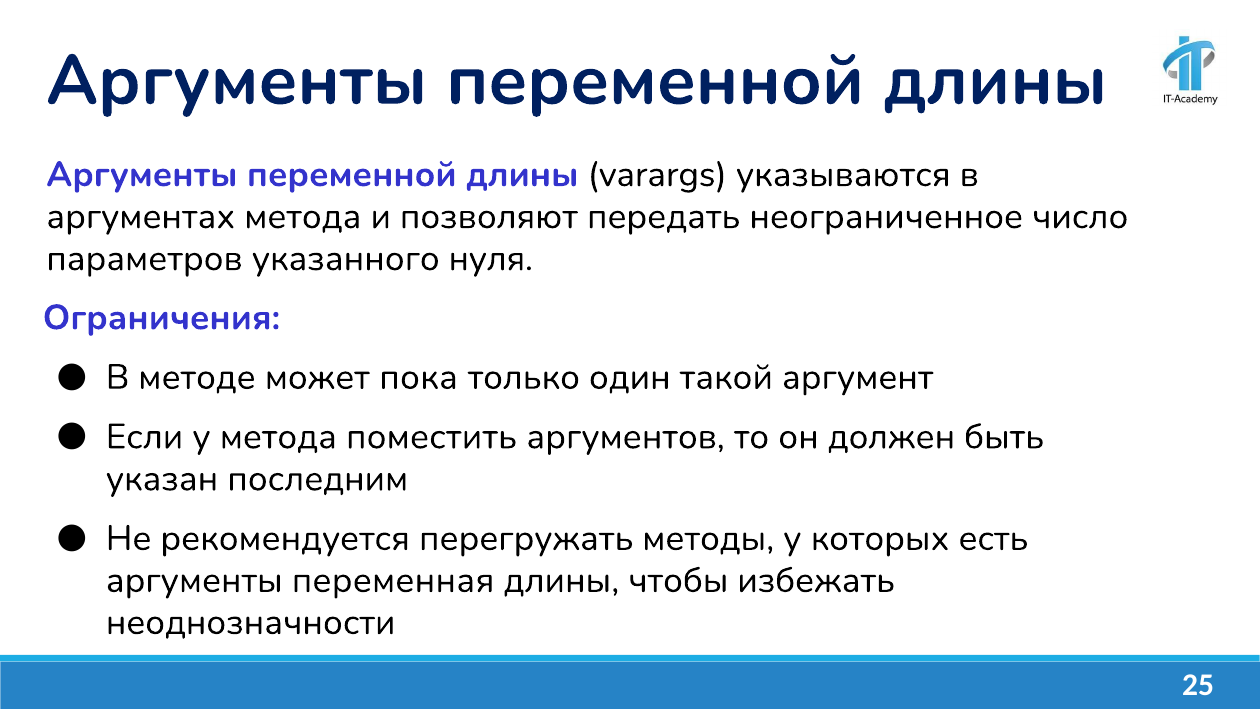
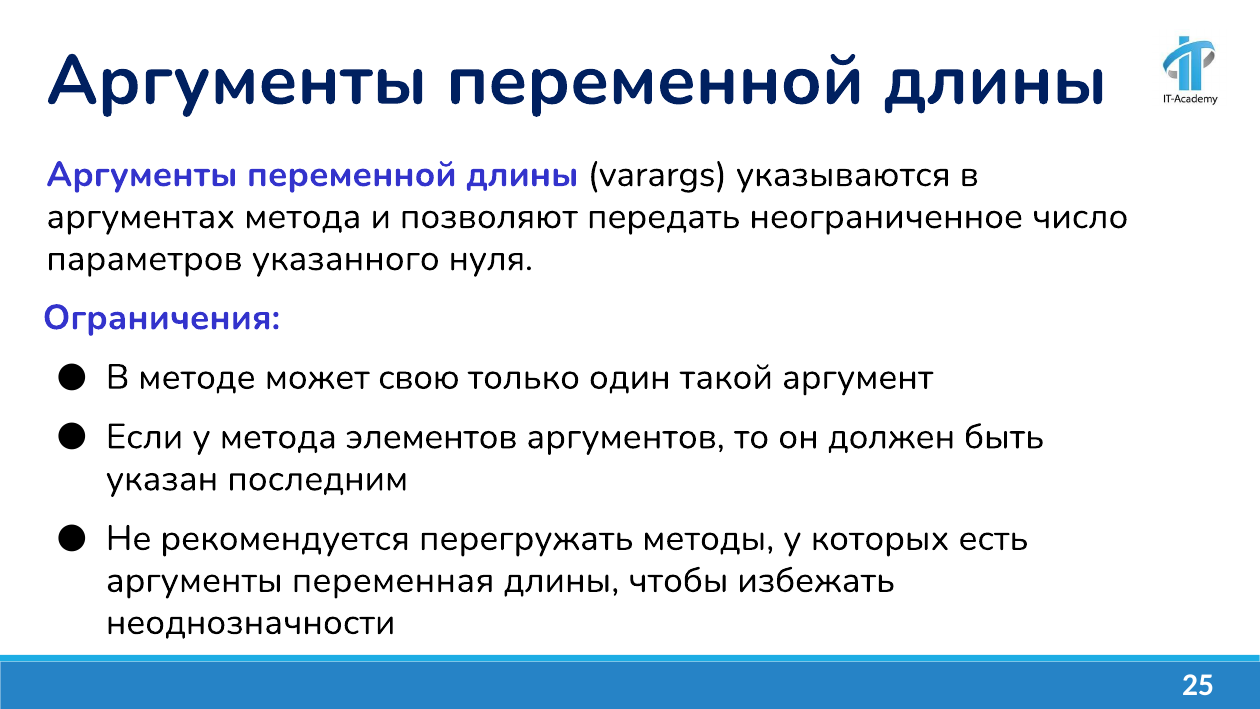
пока: пока -> свою (419, 377)
поместить: поместить -> элементов (432, 437)
